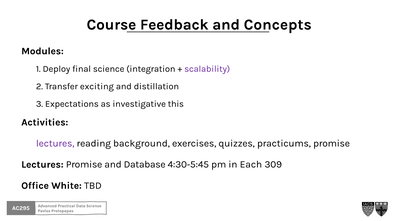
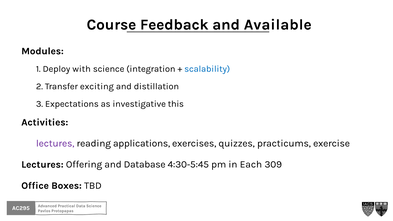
Concepts: Concepts -> Available (278, 25)
final: final -> with (82, 69)
scalability colour: purple -> blue (207, 69)
background: background -> applications (142, 143)
practicums promise: promise -> exercise (332, 143)
Lectures Promise: Promise -> Offering (84, 164)
White: White -> Boxes (67, 186)
